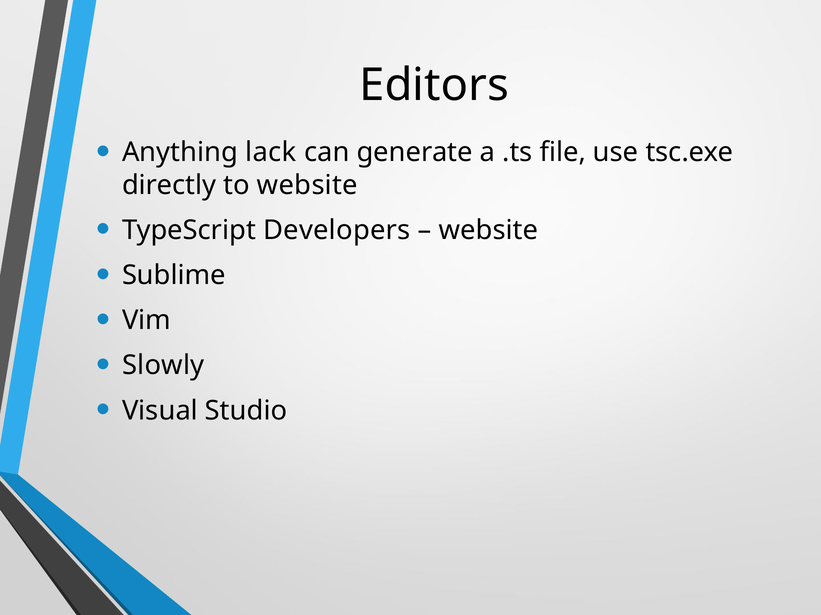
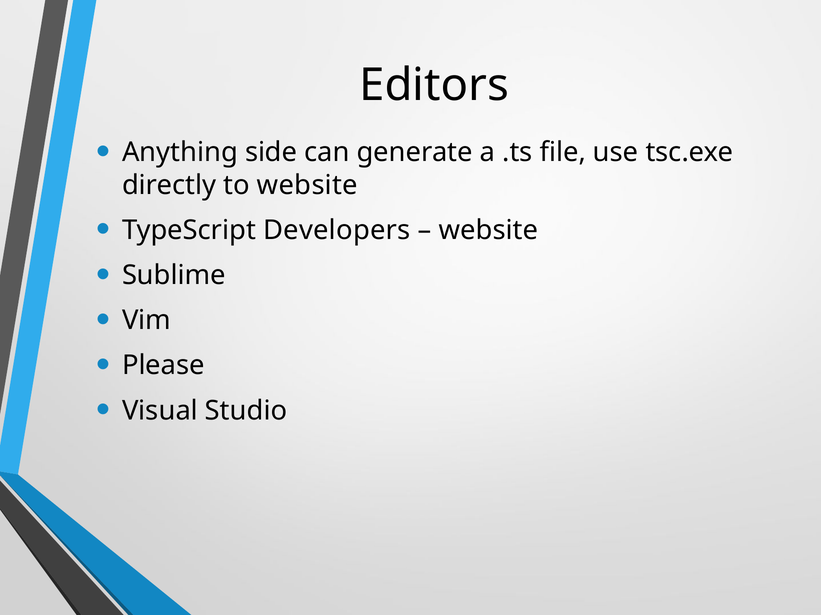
lack: lack -> side (271, 152)
Slowly: Slowly -> Please (163, 366)
